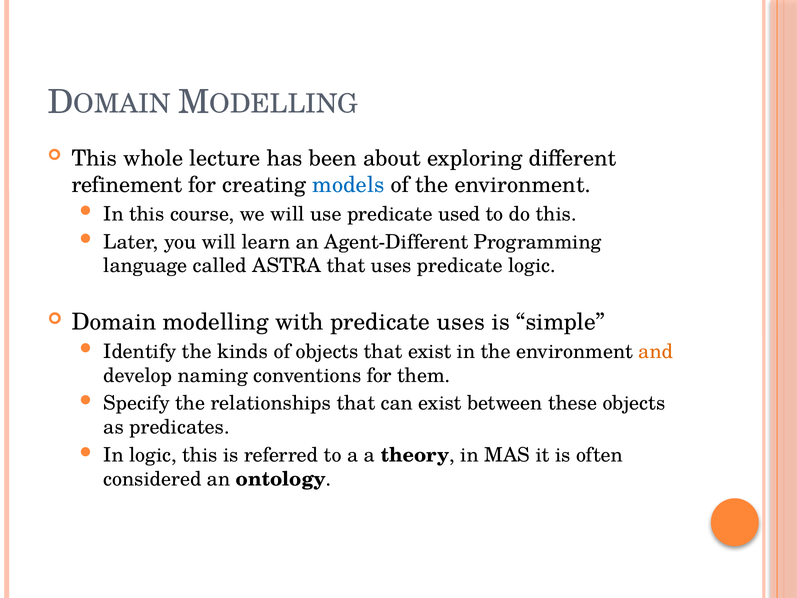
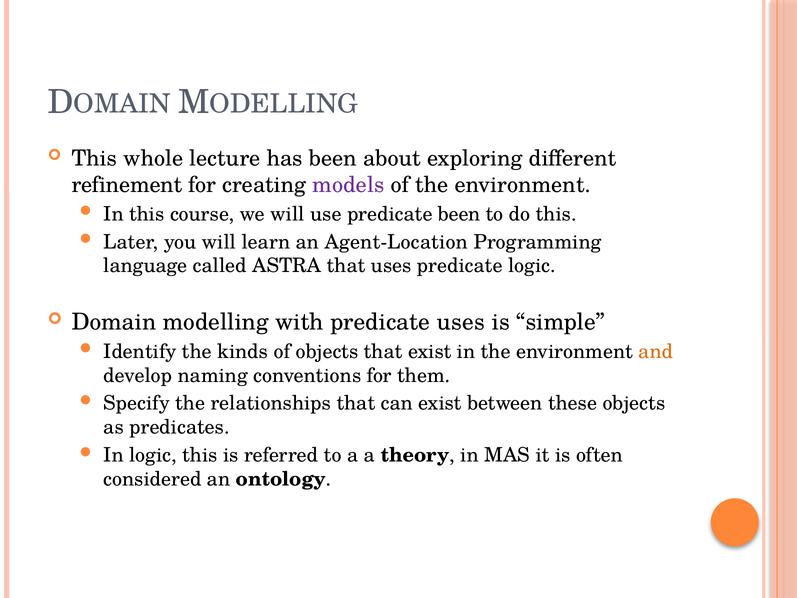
models colour: blue -> purple (348, 185)
predicate used: used -> been (459, 214)
Agent-Different: Agent-Different -> Agent-Location (396, 242)
